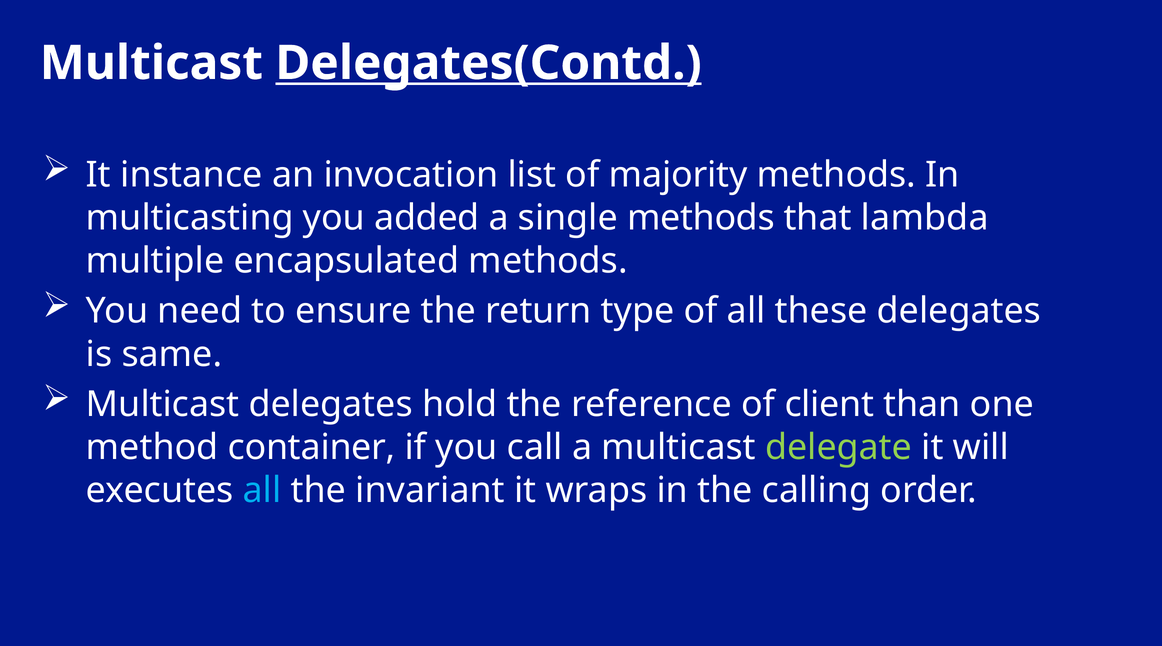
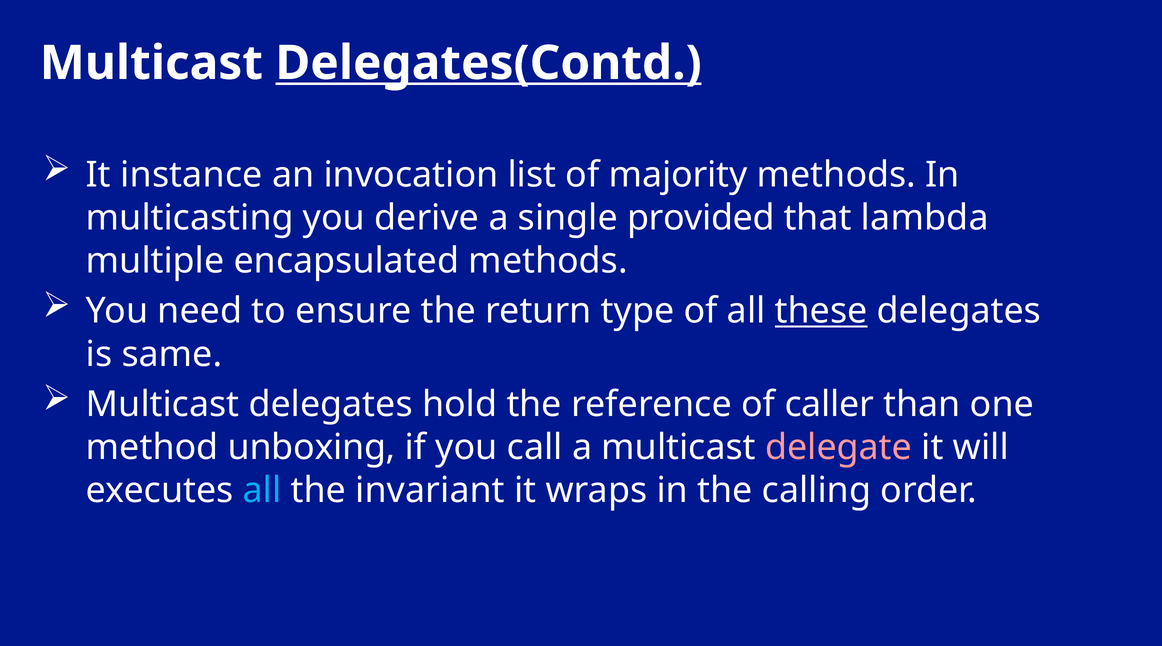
added: added -> derive (427, 218)
single methods: methods -> provided (701, 218)
these underline: none -> present (821, 311)
client: client -> caller (829, 404)
container: container -> unboxing (312, 447)
delegate colour: light green -> pink (839, 447)
